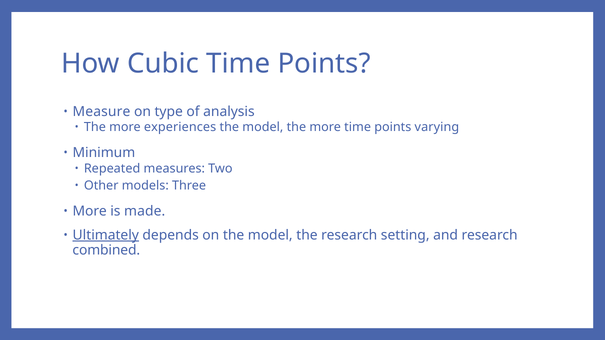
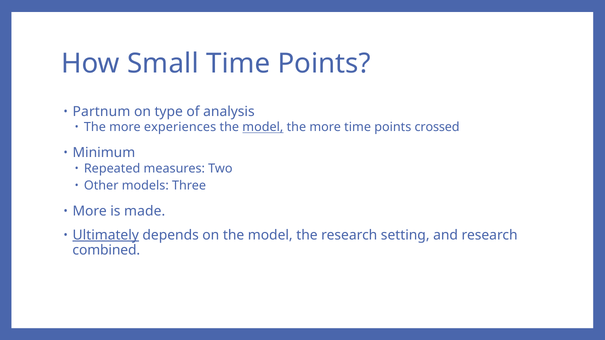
Cubic: Cubic -> Small (163, 64)
Measure: Measure -> Partnum (101, 112)
model underline: none -> present (263, 127)
varying: varying -> crossed (437, 127)
